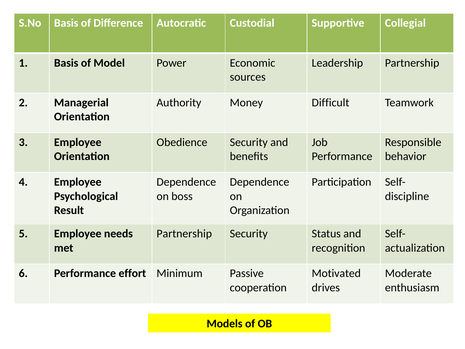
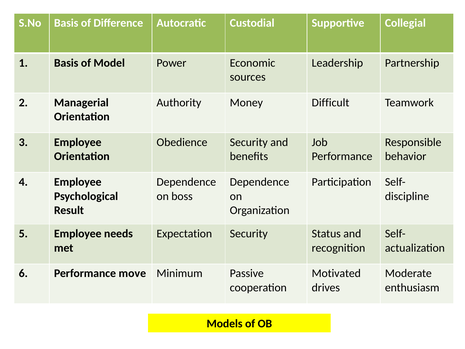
Partnership: Partnership -> Expectation (184, 234)
effort: effort -> move (132, 273)
